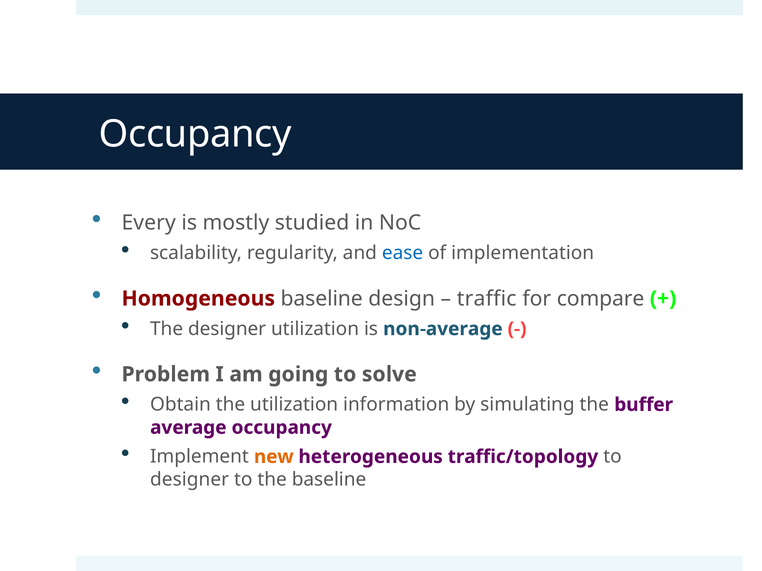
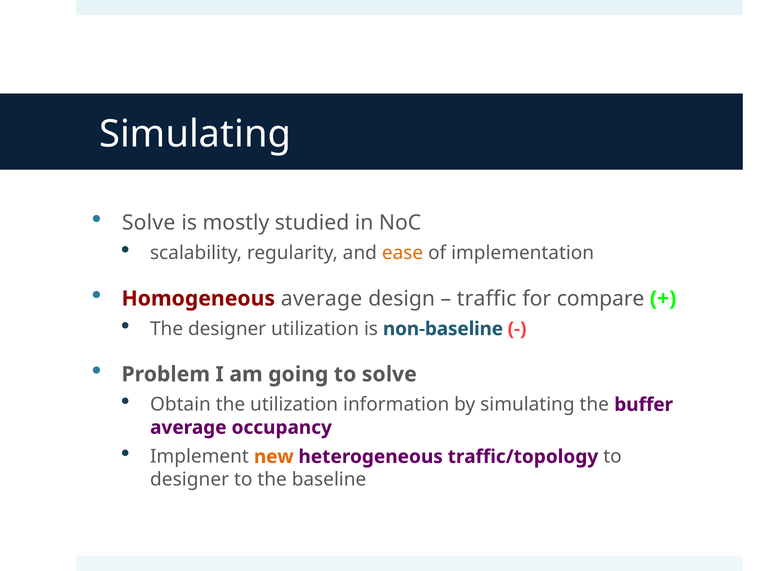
Occupancy: Occupancy -> Simulating (195, 134)
Every: Every -> Solve (149, 223)
ease colour: blue -> orange (403, 253)
Homogeneous baseline: baseline -> average (322, 299)
non-average: non-average -> non-baseline (443, 329)
